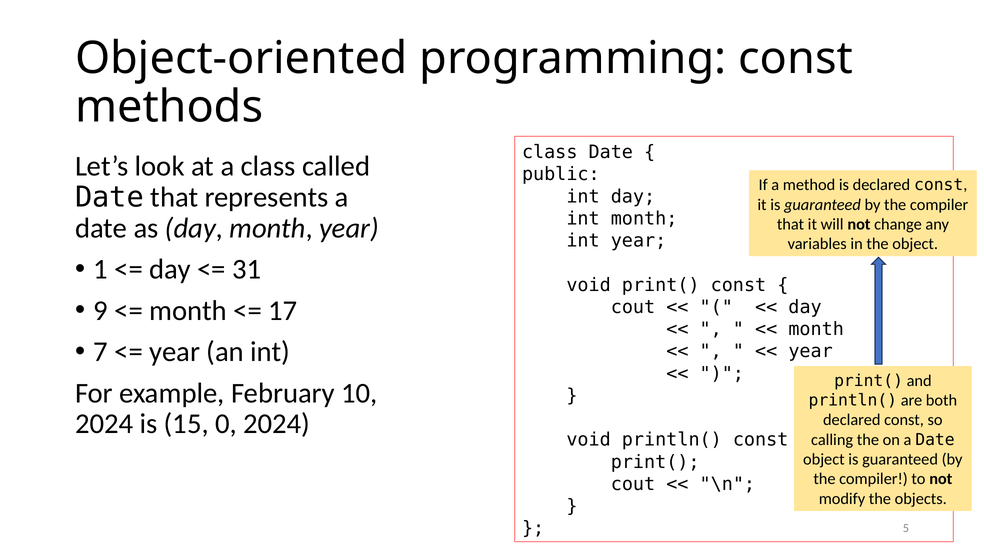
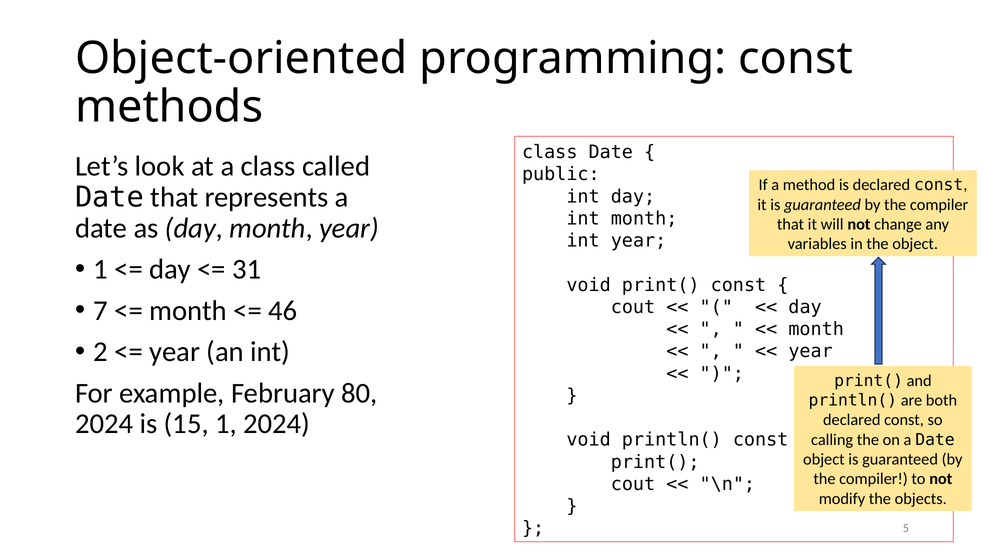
9: 9 -> 7 (101, 311)
17: 17 -> 46 (283, 311)
7: 7 -> 2 (101, 352)
10: 10 -> 80 (359, 393)
15 0: 0 -> 1 (226, 424)
